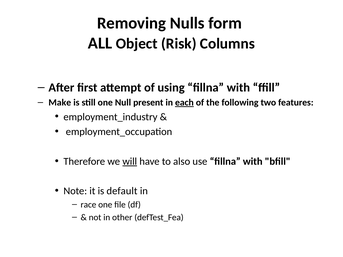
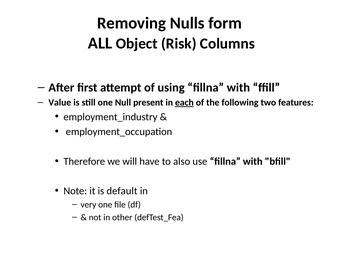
Make: Make -> Value (60, 103)
will underline: present -> none (130, 162)
race: race -> very (88, 205)
